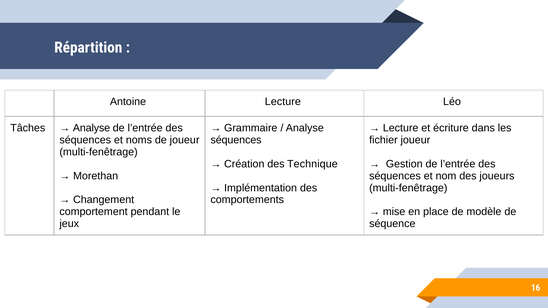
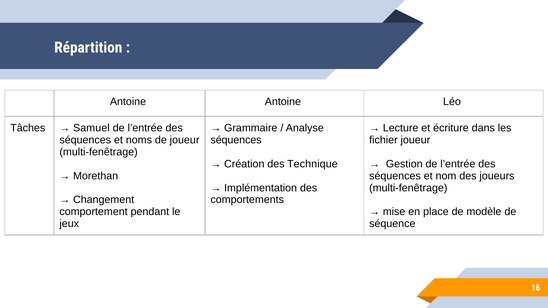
Antoine Lecture: Lecture -> Antoine (283, 102)
Analyse: Analyse -> Samuel (91, 128)
